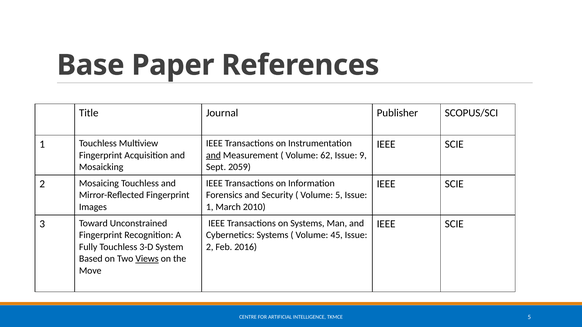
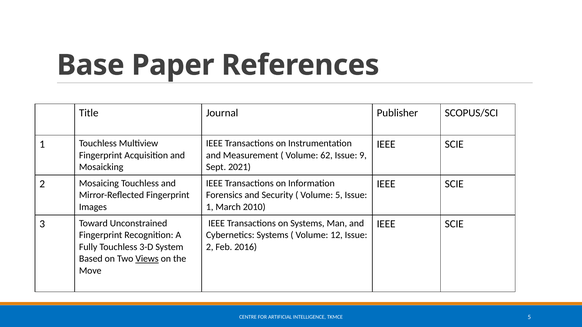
and underline: present -> none (213, 155)
2059: 2059 -> 2021 (239, 167)
45: 45 -> 12 (337, 235)
